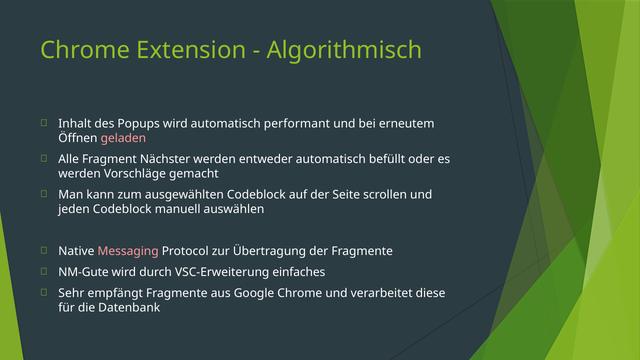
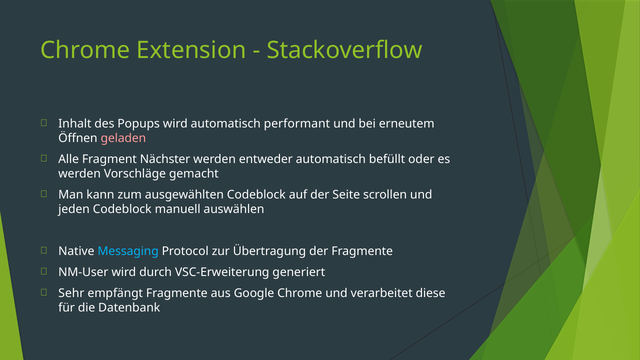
Algorithmisch: Algorithmisch -> Stackoverflow (345, 50)
Messaging colour: pink -> light blue (128, 251)
NM-Gute: NM-Gute -> NM-User (83, 272)
einfaches: einfaches -> generiert (299, 272)
